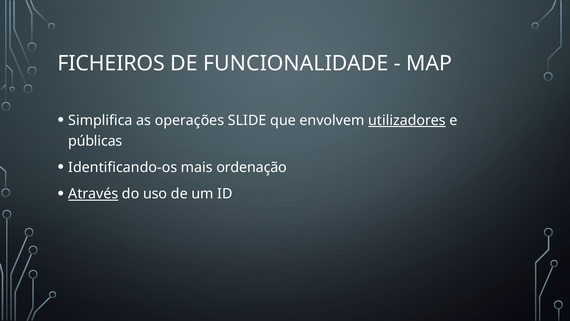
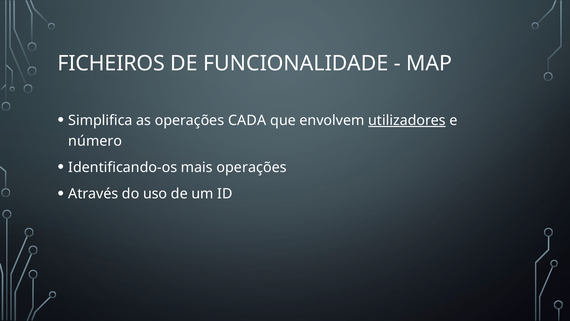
SLIDE: SLIDE -> CADA (247, 120)
públicas: públicas -> número (95, 141)
mais ordenação: ordenação -> operações (252, 167)
Através underline: present -> none (93, 194)
